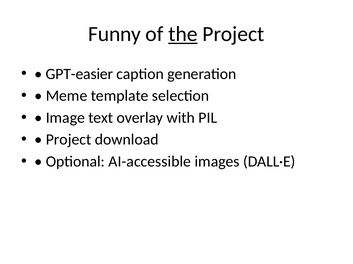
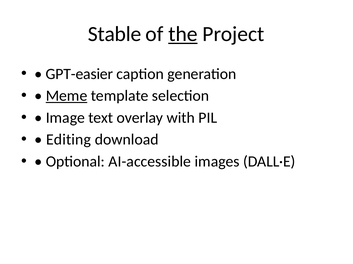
Funny: Funny -> Stable (115, 34)
Meme underline: none -> present (67, 96)
Project: Project -> Editing (69, 140)
